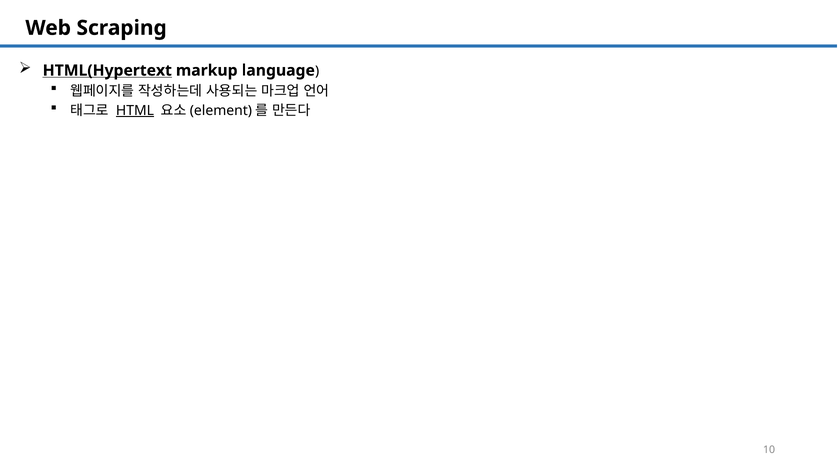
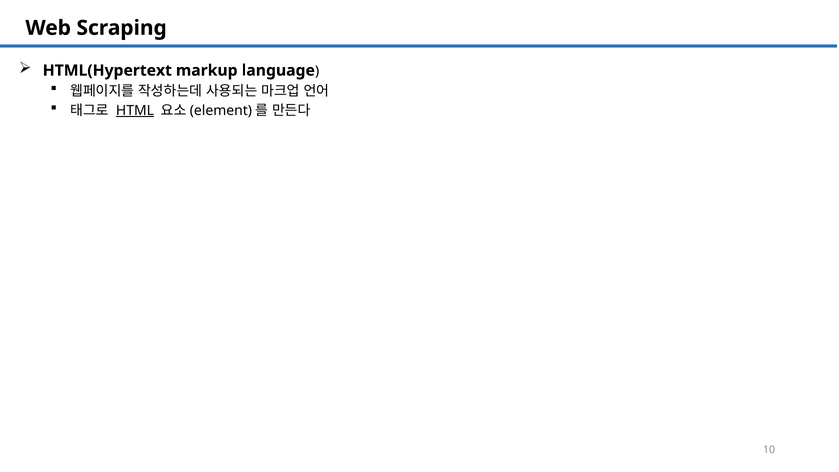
HTML(Hypertext underline: present -> none (107, 70)
